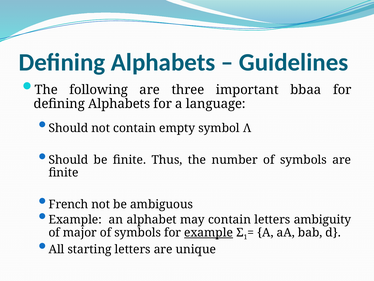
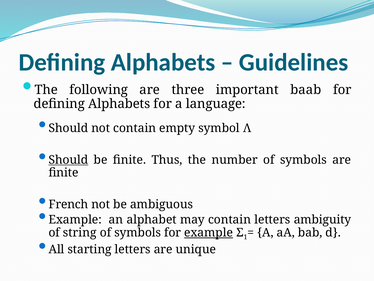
bbaa: bbaa -> baab (306, 90)
Should underline: none -> present (68, 160)
major: major -> string (80, 232)
